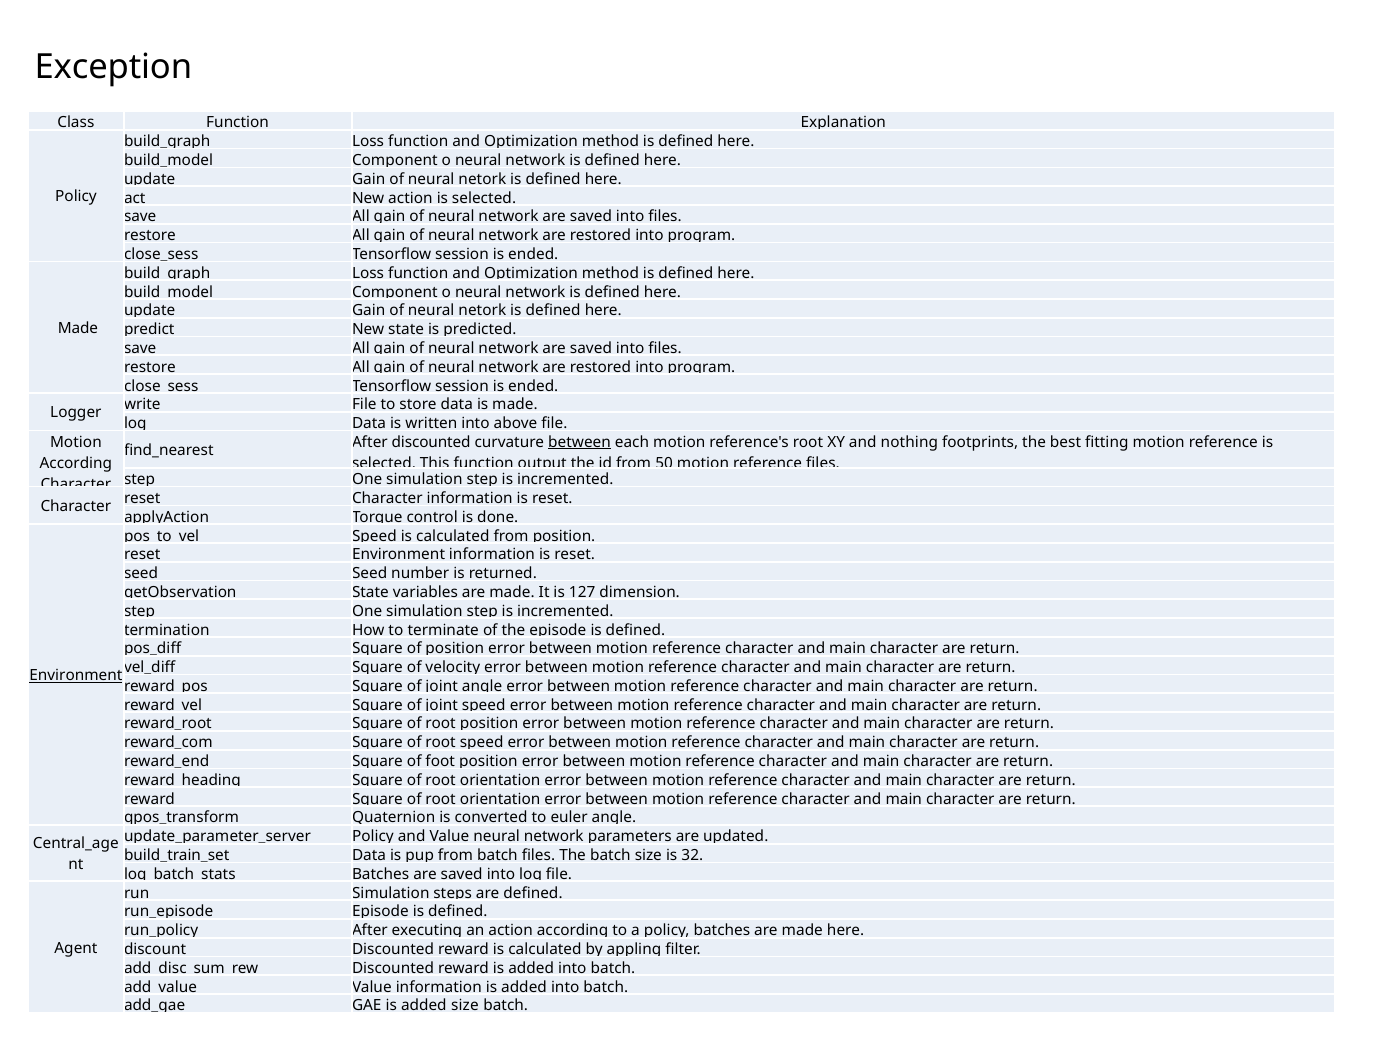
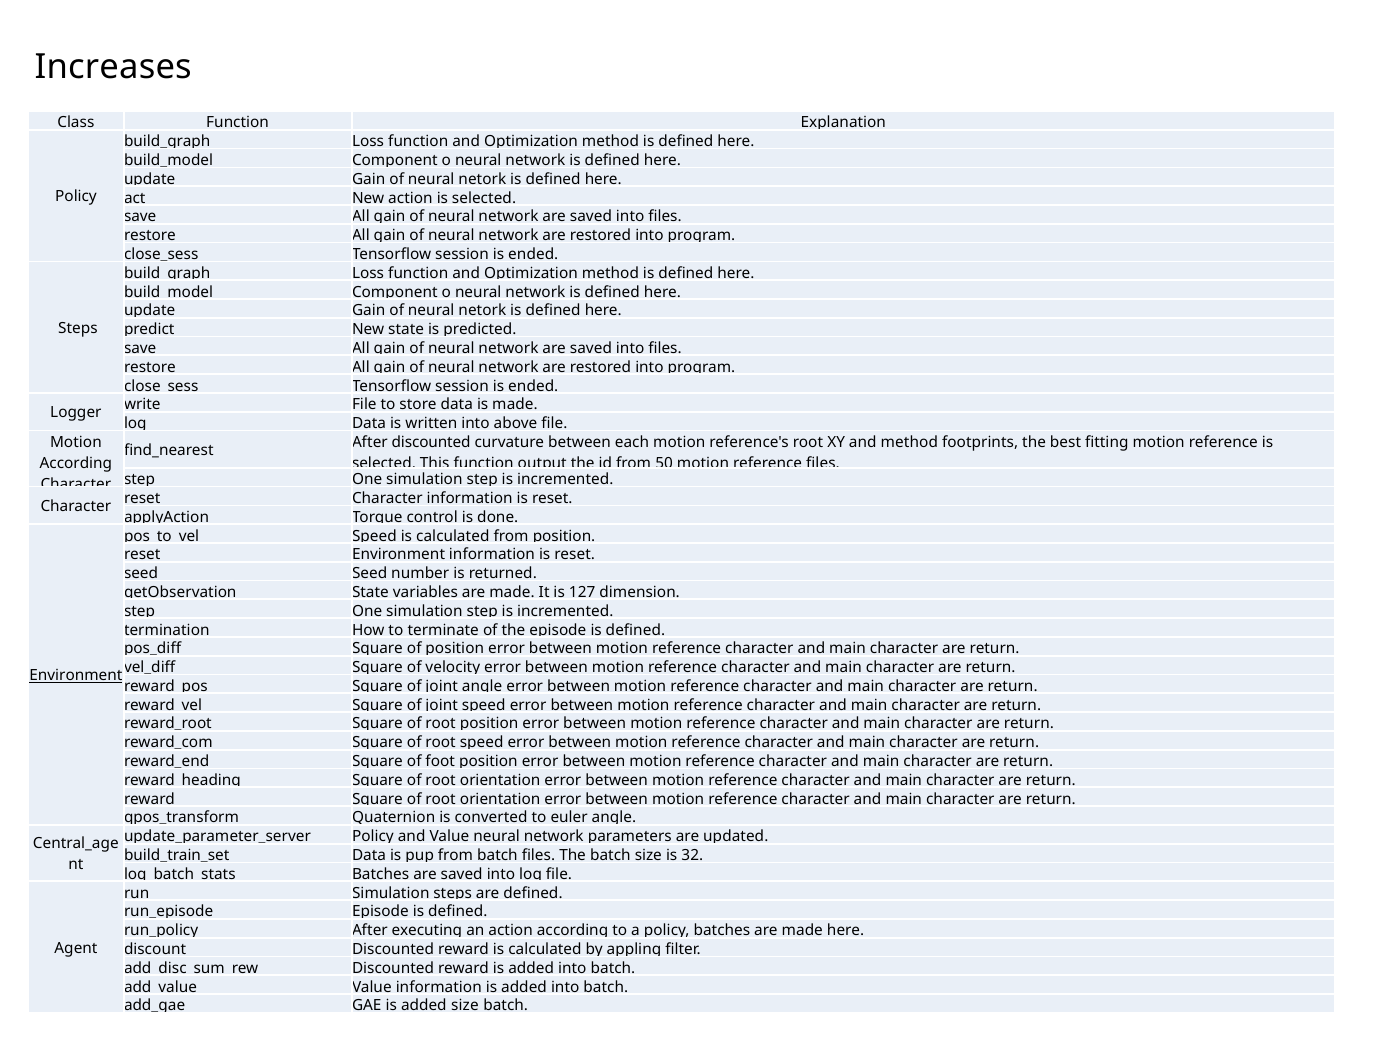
Exception: Exception -> Increases (113, 68)
Made: Made -> Steps (78, 328)
between underline: present -> none (580, 442)
and nothing: nothing -> method (909, 442)
